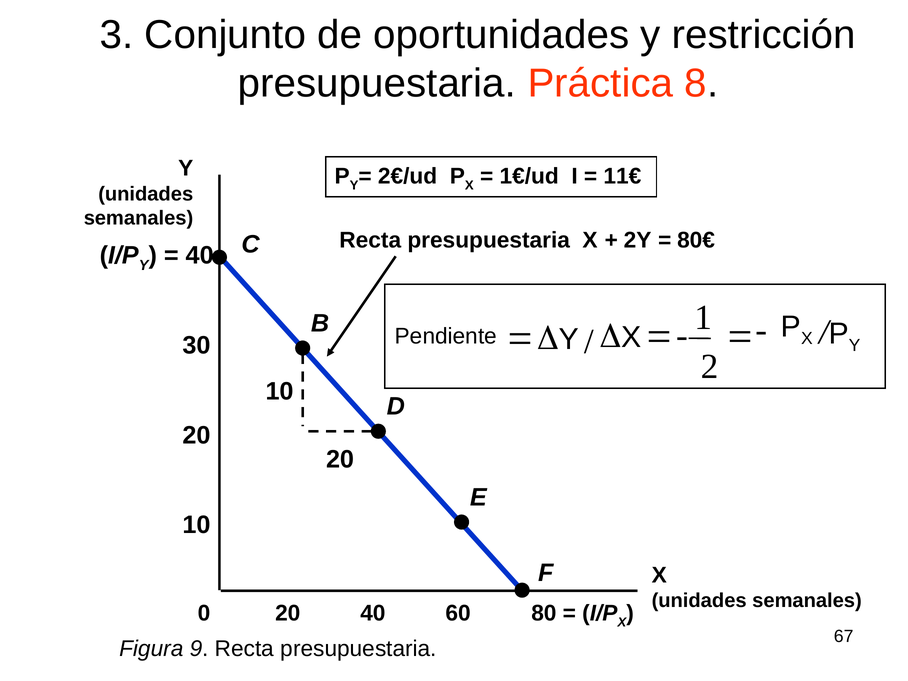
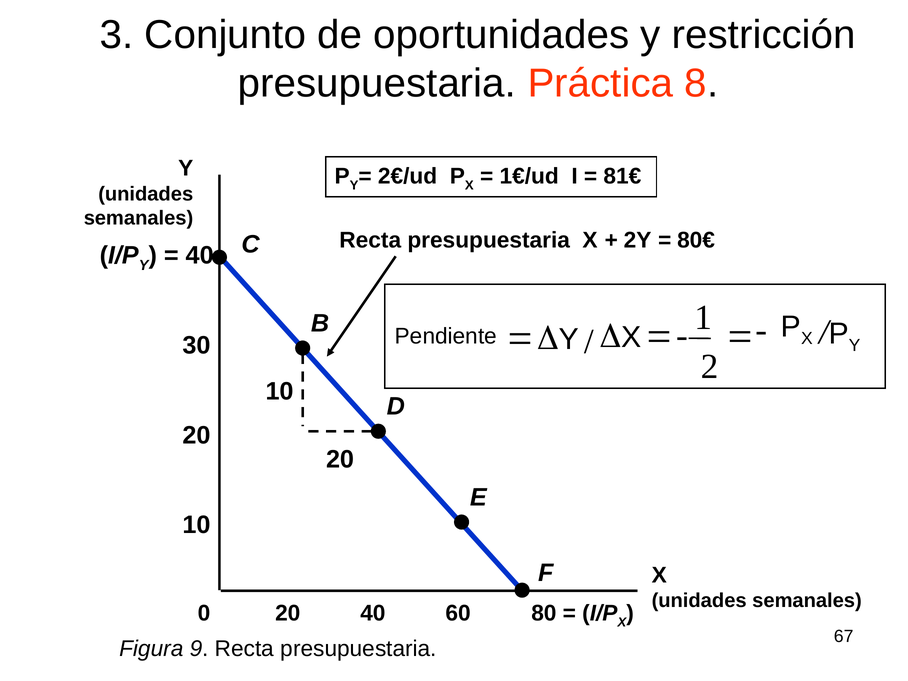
11€: 11€ -> 81€ (622, 177)
